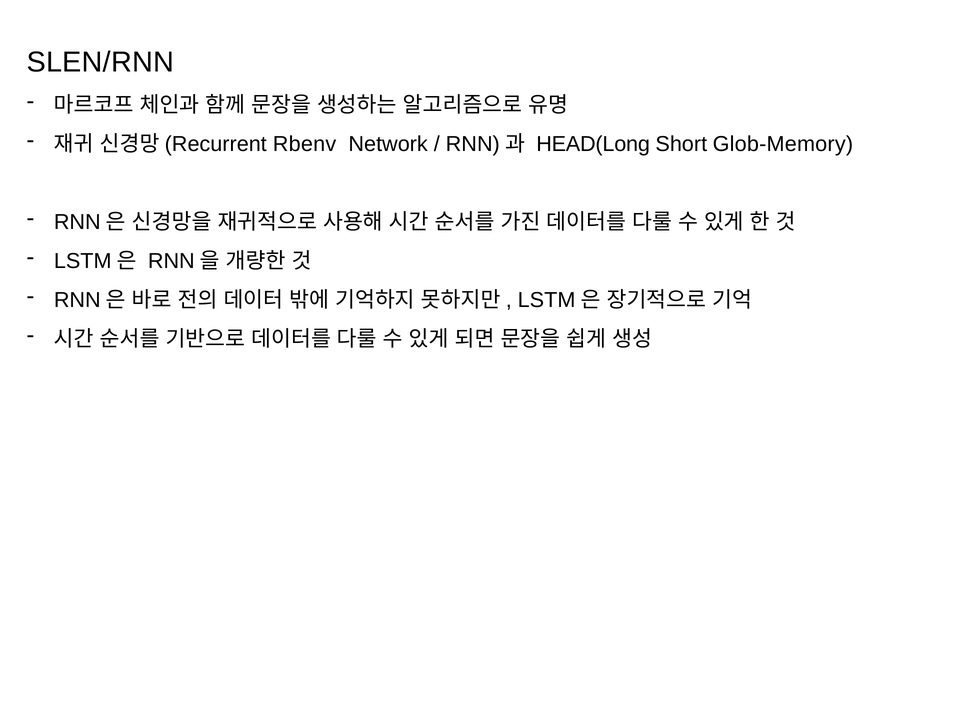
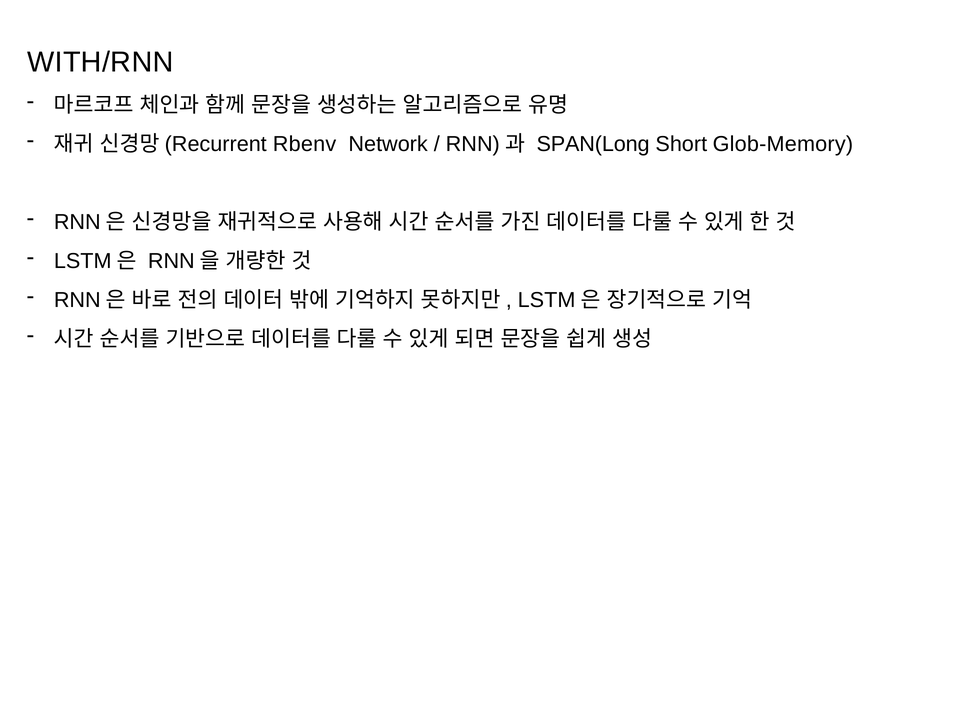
SLEN/RNN: SLEN/RNN -> WITH/RNN (100, 62)
HEAD(Long: HEAD(Long -> SPAN(Long (593, 144)
